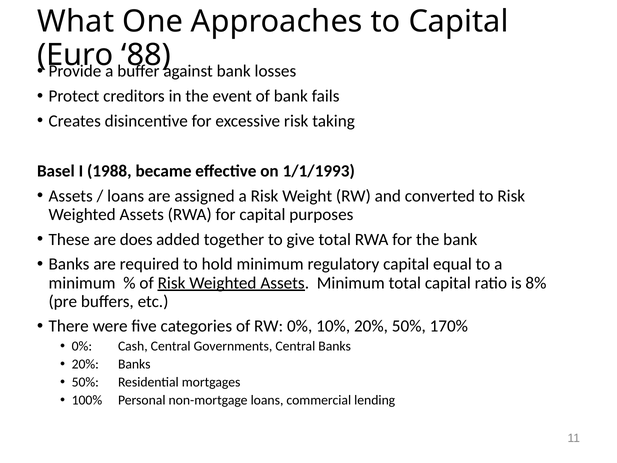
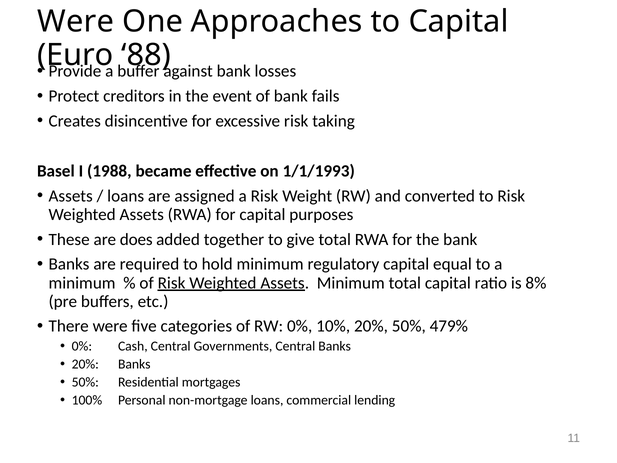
What: What -> Were (76, 22)
170%: 170% -> 479% (449, 326)
